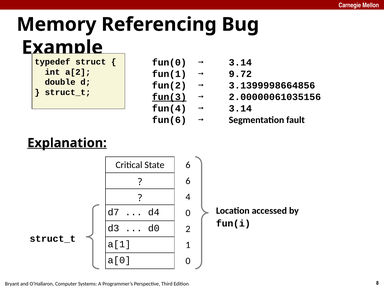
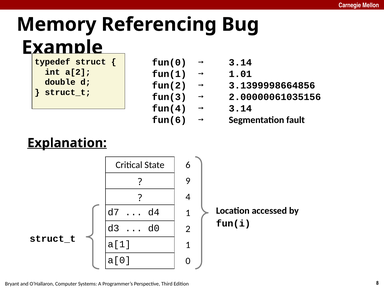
9.72: 9.72 -> 1.01 (240, 74)
fun(3 underline: present -> none (169, 97)
6: 6 -> 9 (188, 181)
d4 0: 0 -> 1 (188, 213)
